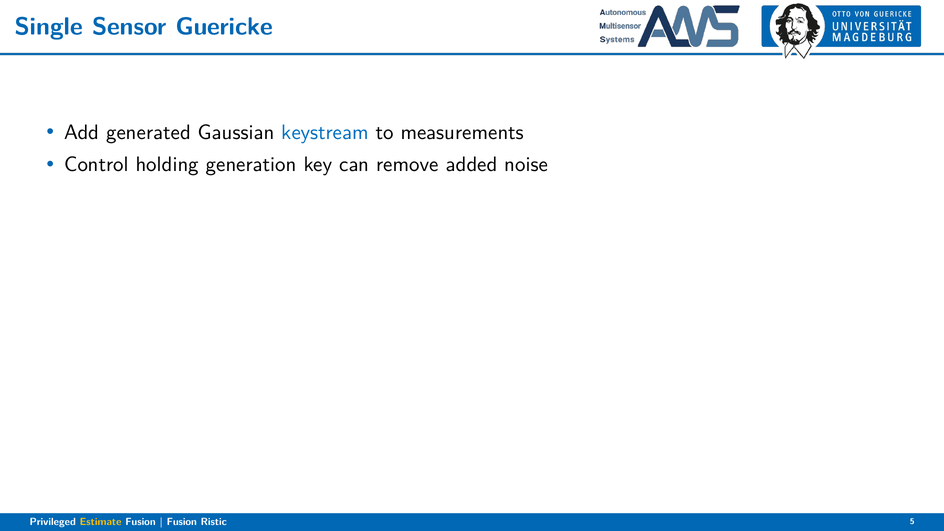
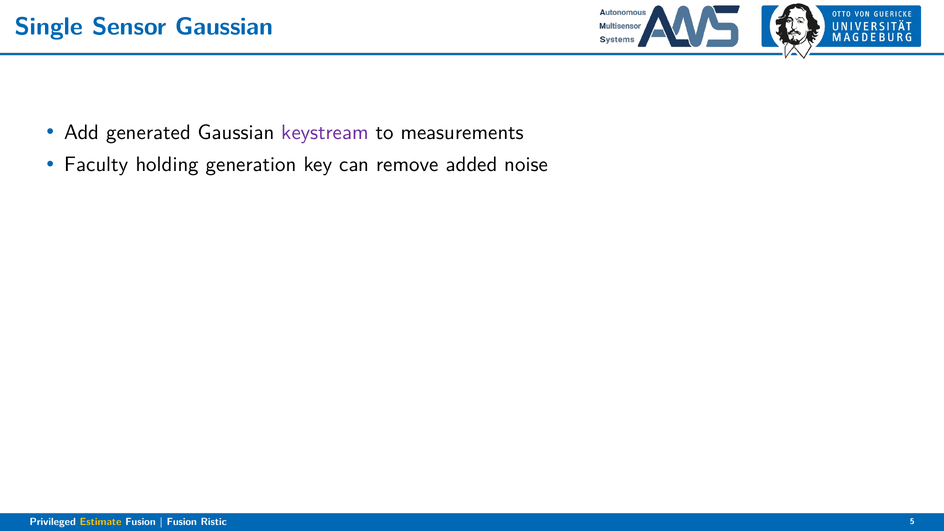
Sensor Guericke: Guericke -> Gaussian (224, 27)
keystream colour: blue -> purple (325, 132)
Control: Control -> Faculty (96, 165)
